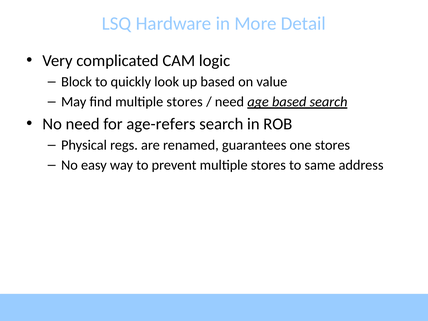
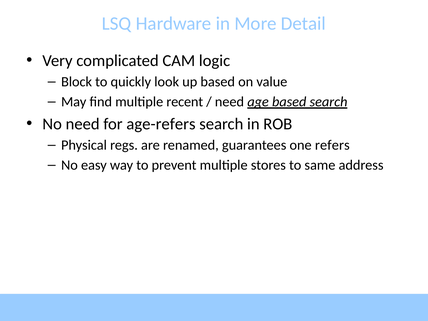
find multiple stores: stores -> recent (185, 102)
one stores: stores -> refers (332, 145)
